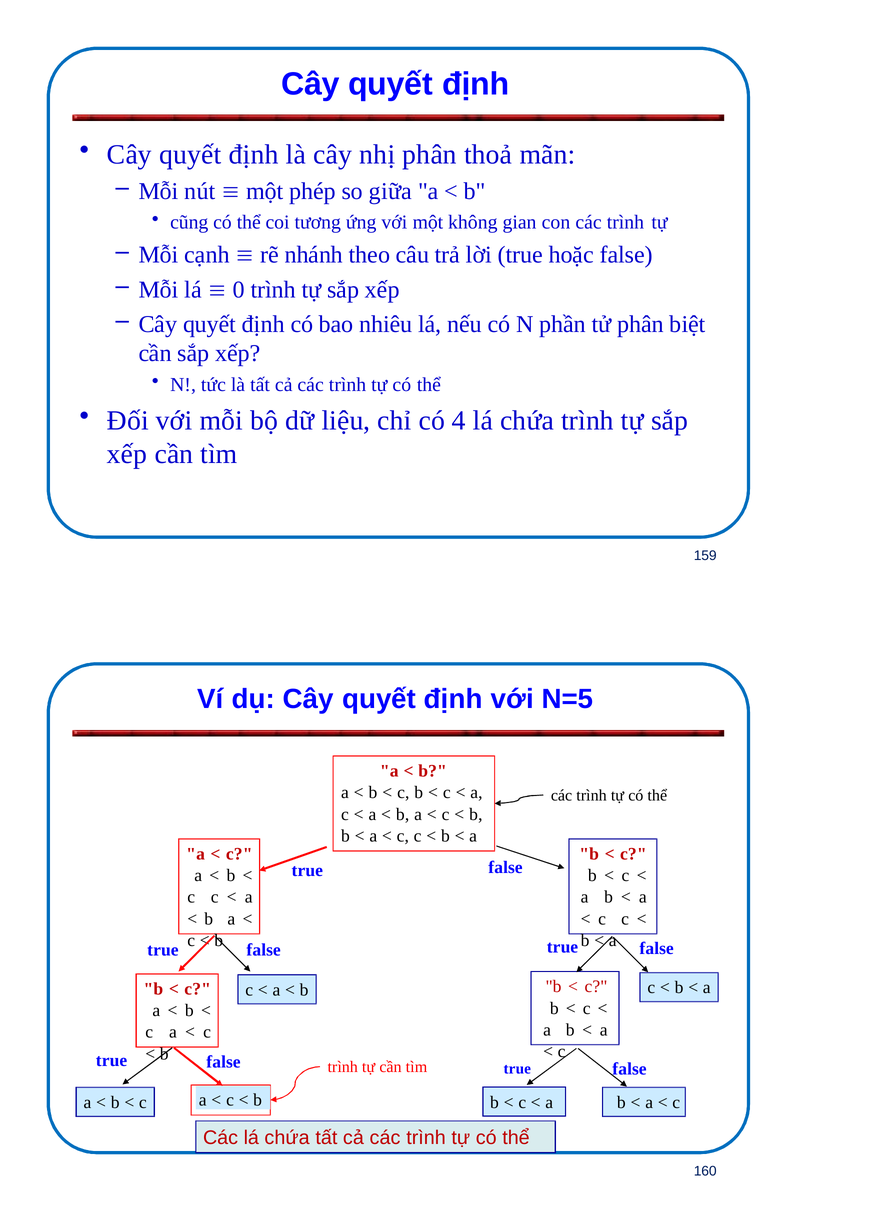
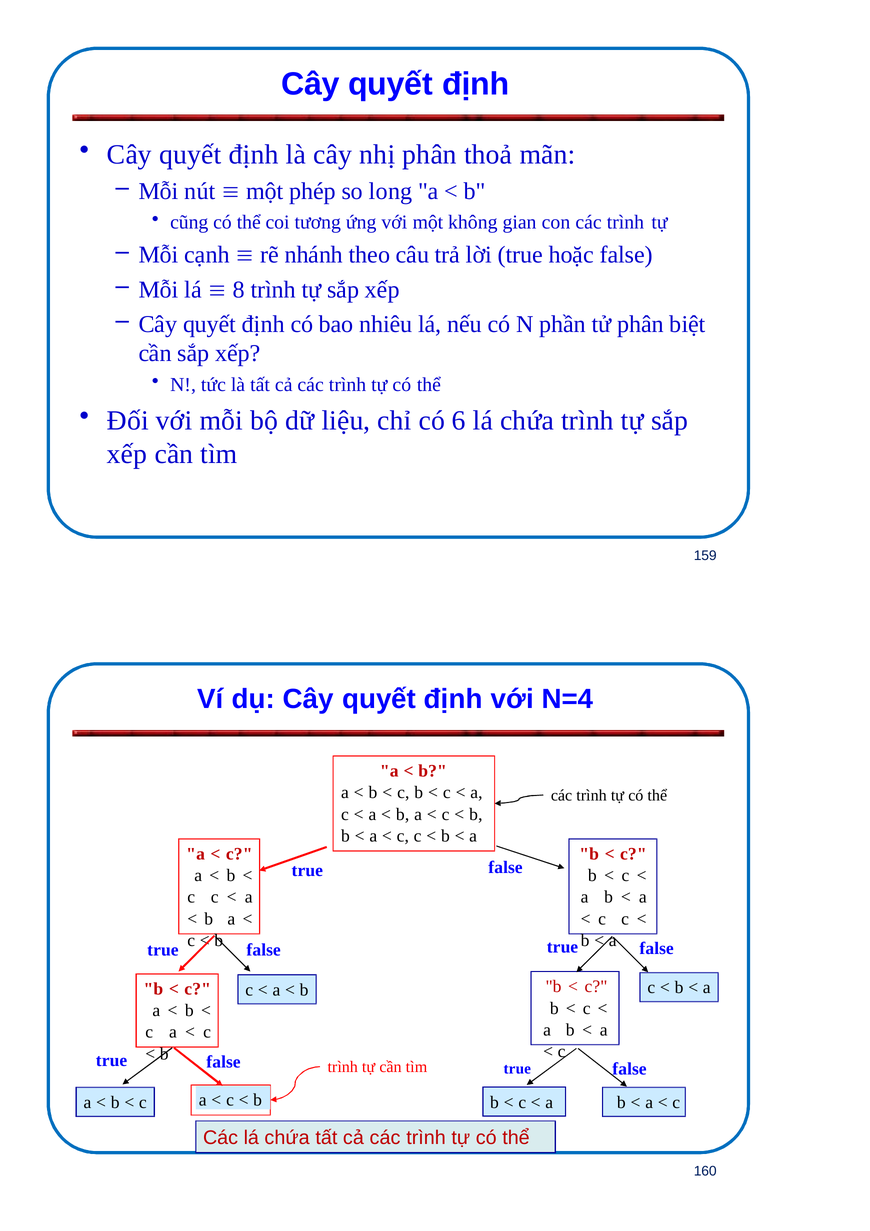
giữa: giữa -> long (391, 191)
0: 0 -> 8 (239, 290)
4: 4 -> 6 (459, 421)
N=5: N=5 -> N=4 (568, 699)
